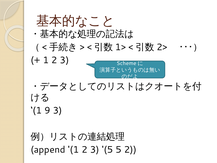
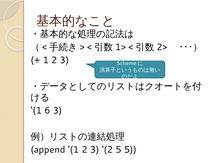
9: 9 -> 6 (47, 110)
3 5: 5 -> 2 (107, 149)
5 2: 2 -> 5 (130, 149)
